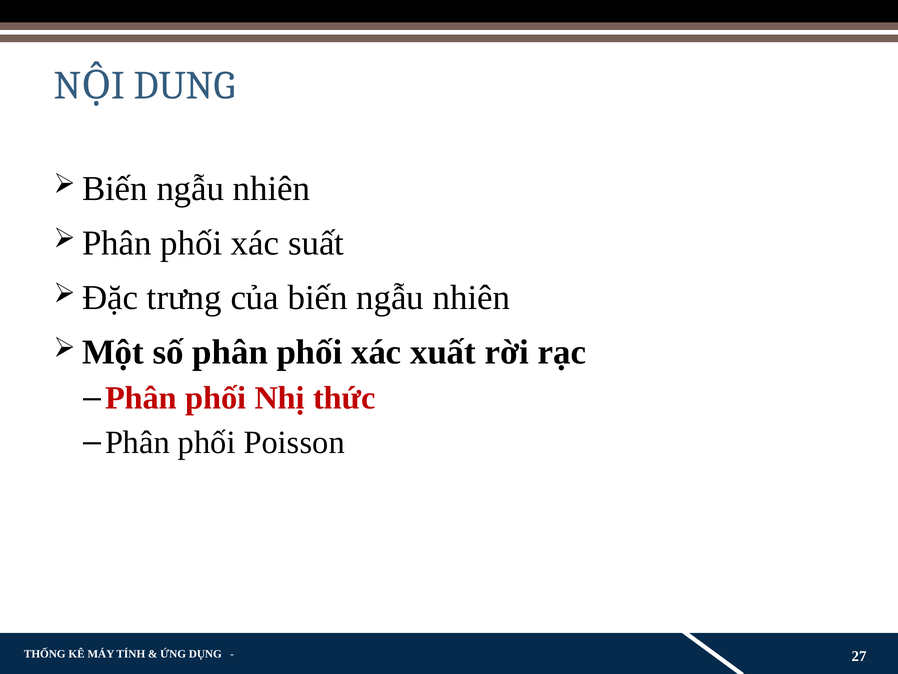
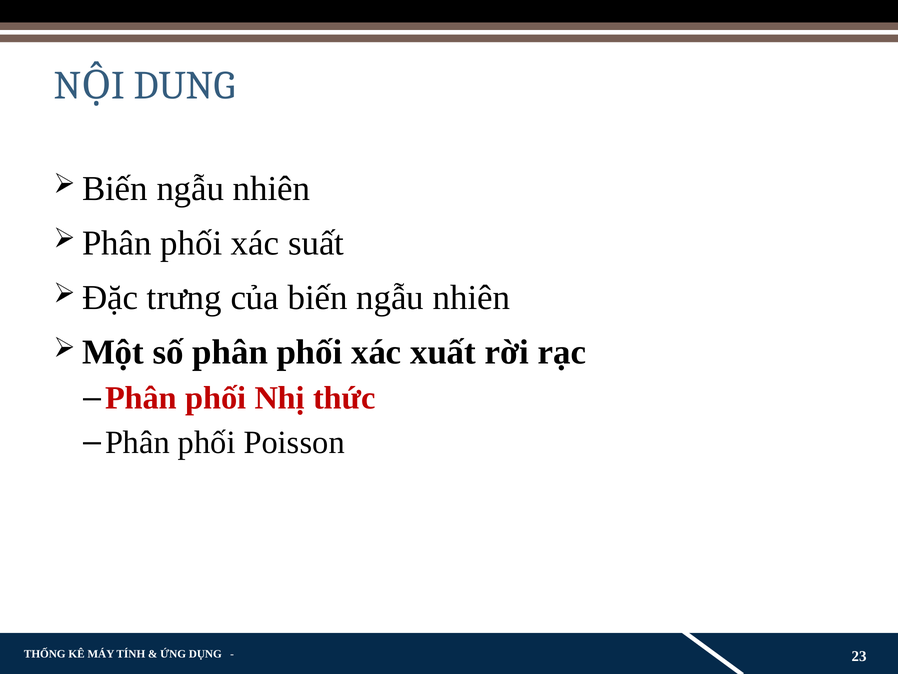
27: 27 -> 23 (859, 656)
